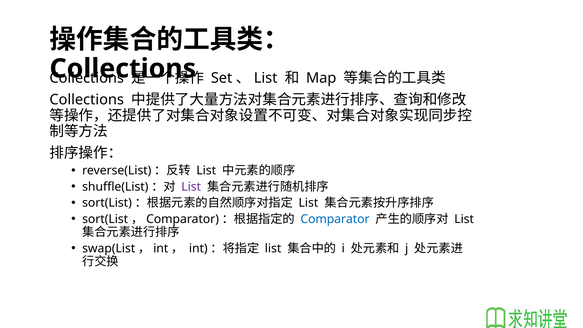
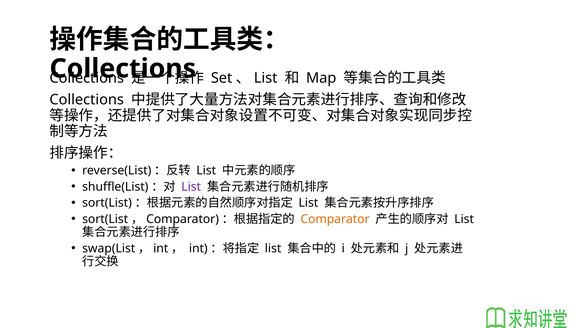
Comparator colour: blue -> orange (335, 219)
